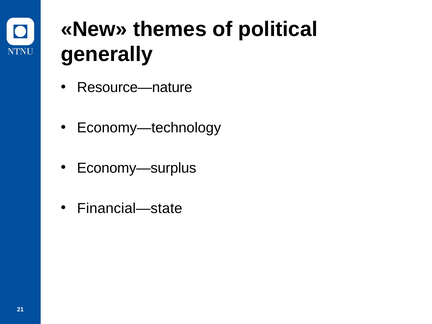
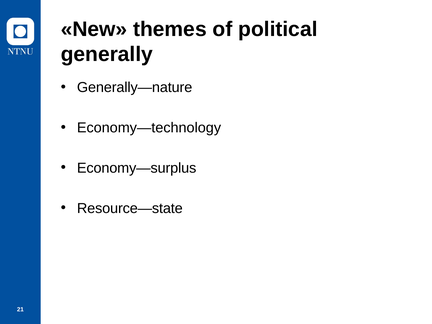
Resource—nature: Resource—nature -> Generally—nature (135, 87)
Financial—state: Financial—state -> Resource—state (130, 208)
